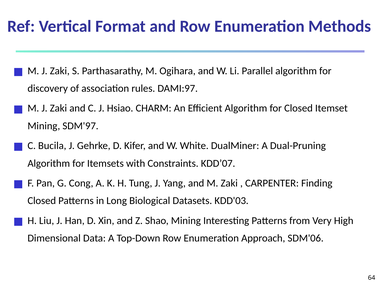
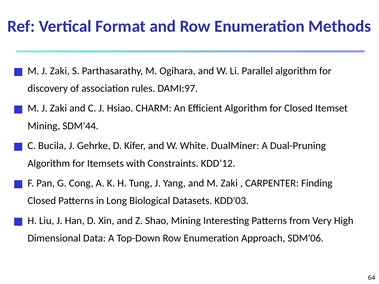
SDM'97: SDM'97 -> SDM'44 (81, 126)
KDD’07: KDD’07 -> KDD’12 (218, 163)
